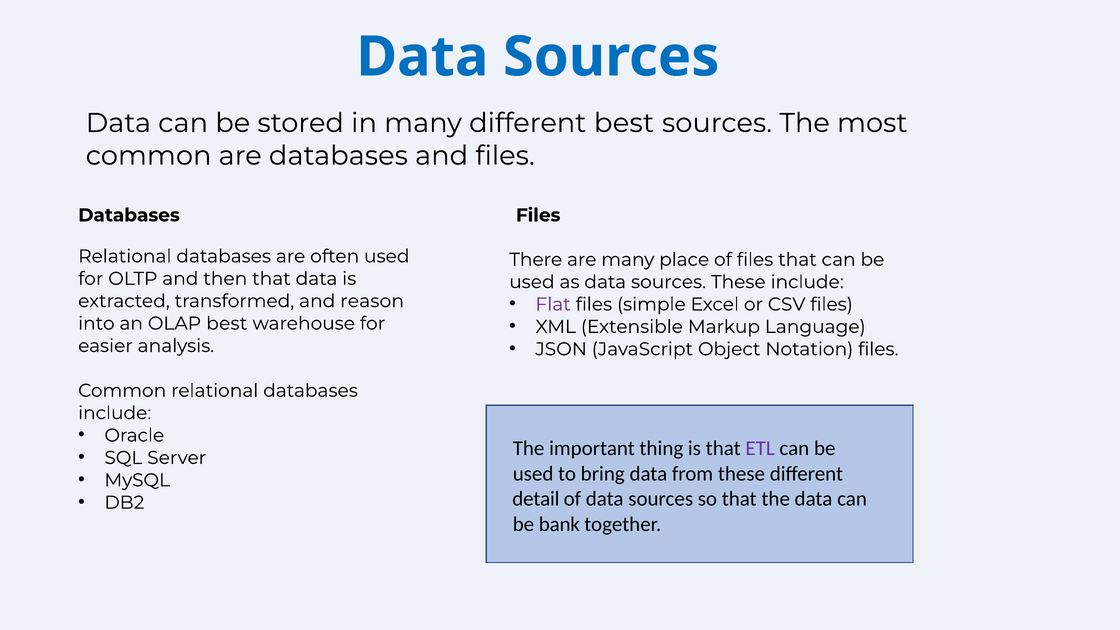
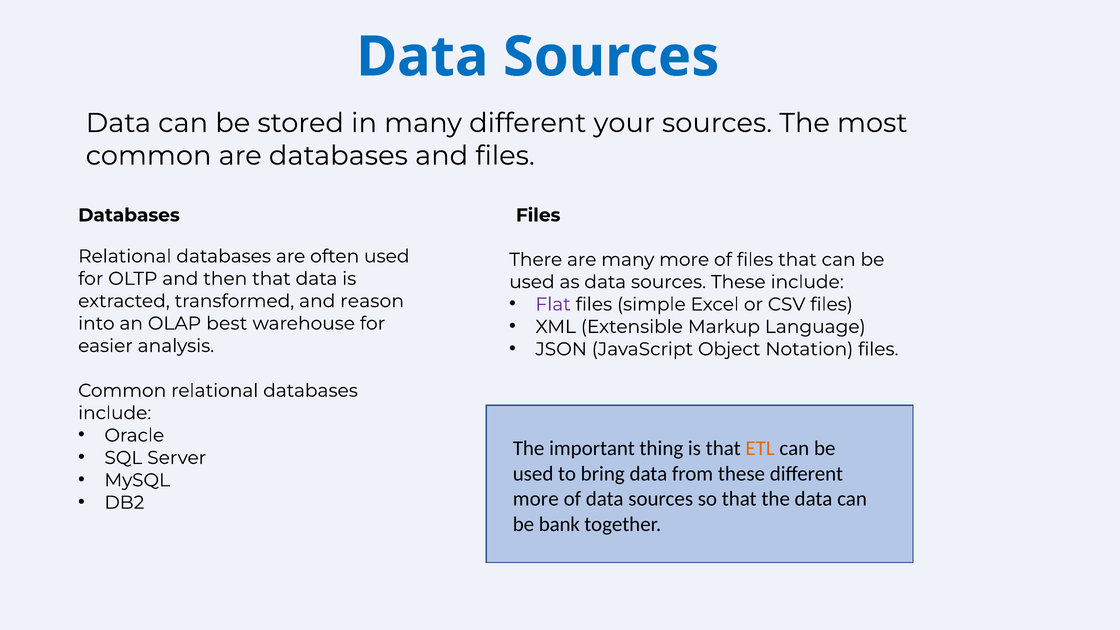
different best: best -> your (624, 123)
many place: place -> more (684, 260)
ETL colour: purple -> orange (760, 449)
detail: detail -> more (536, 499)
